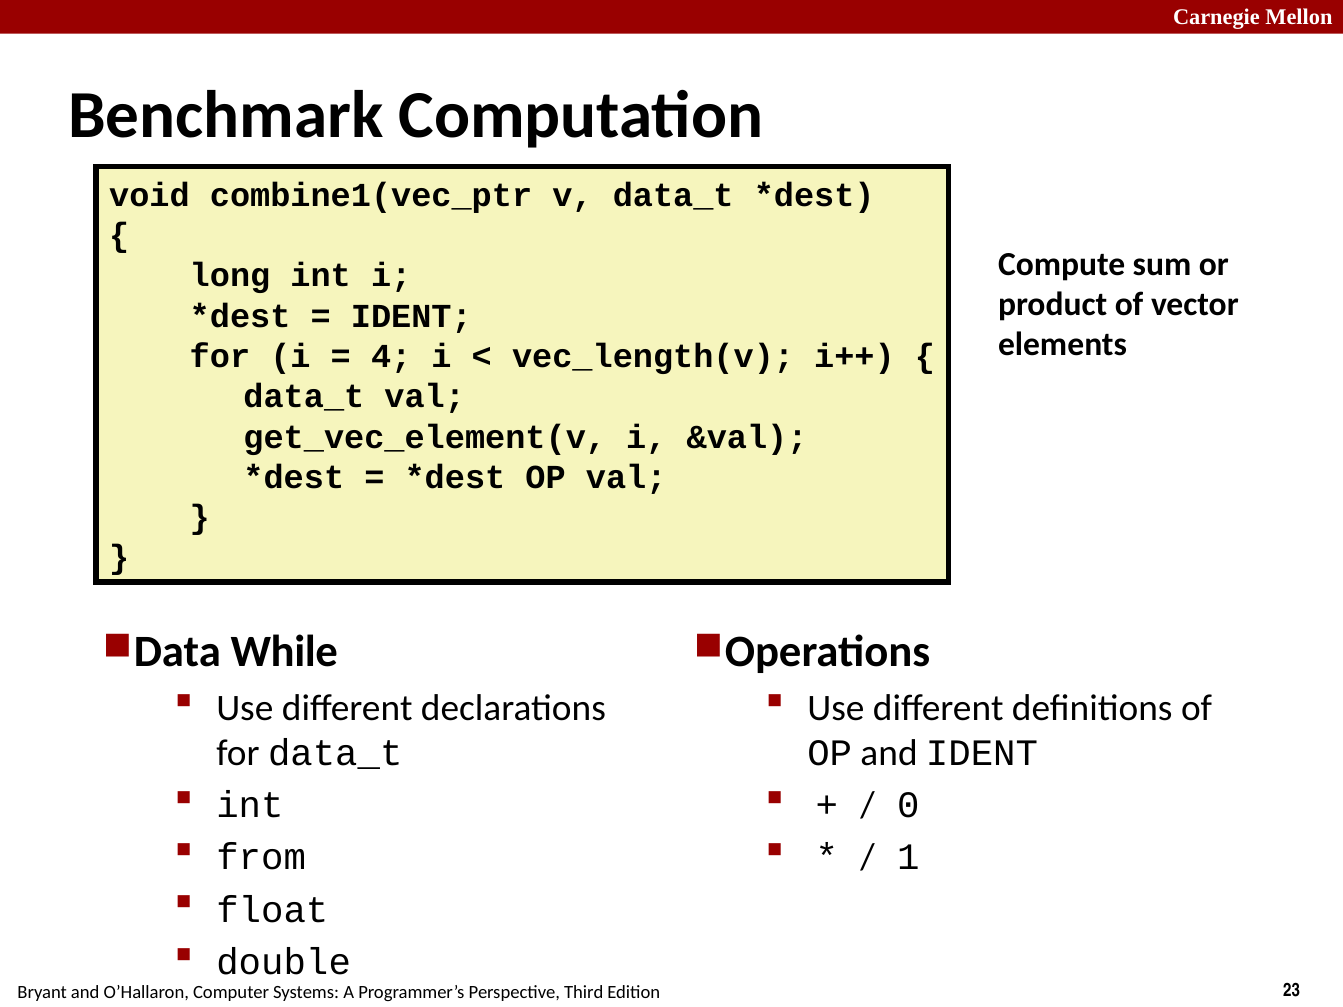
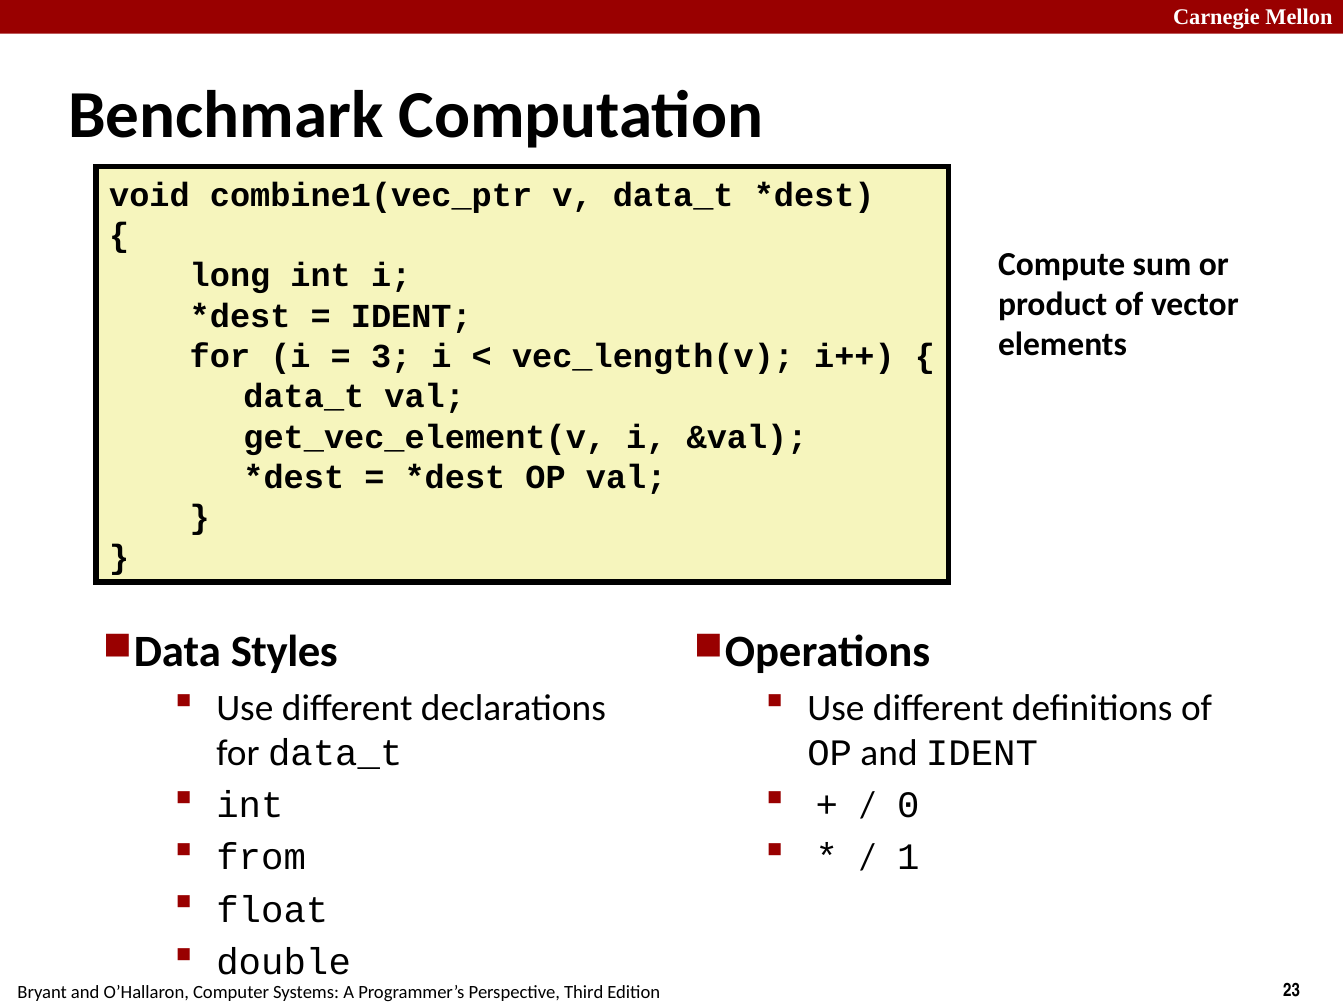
4: 4 -> 3 (391, 357)
While: While -> Styles (284, 652)
